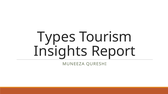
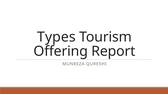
Insights: Insights -> Offering (61, 51)
